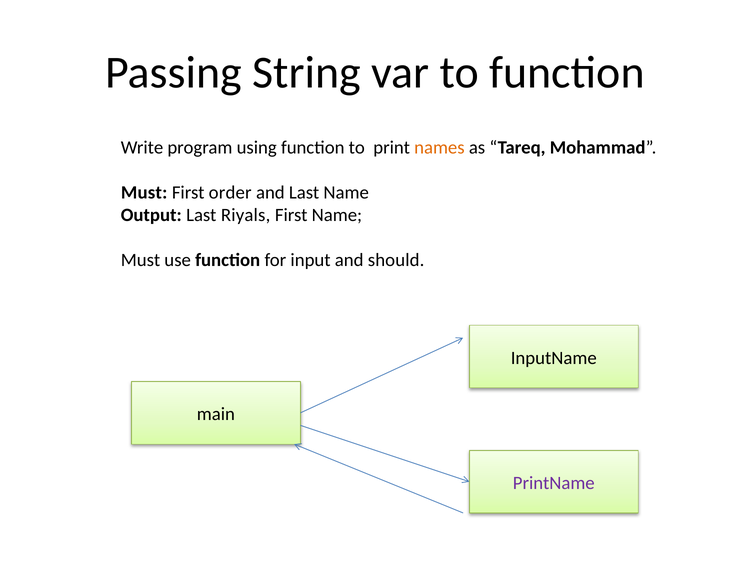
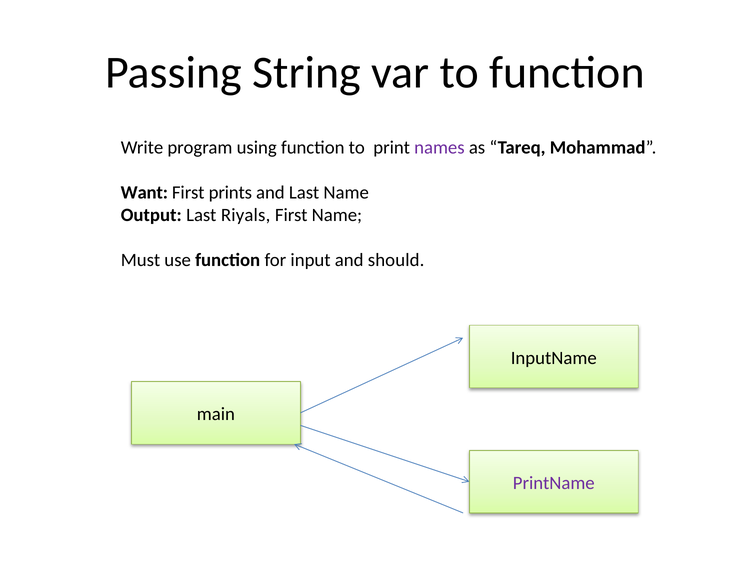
names colour: orange -> purple (439, 148)
Must: Must -> Want (144, 193)
order: order -> prints (230, 193)
